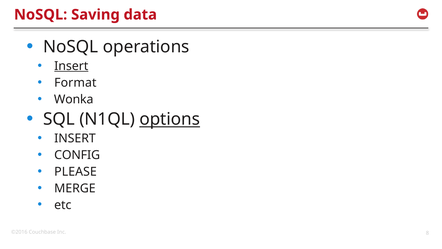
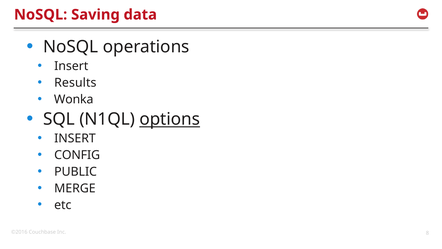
Insert underline: present -> none (71, 66)
Format: Format -> Results (75, 83)
PLEASE: PLEASE -> PUBLIC (76, 171)
